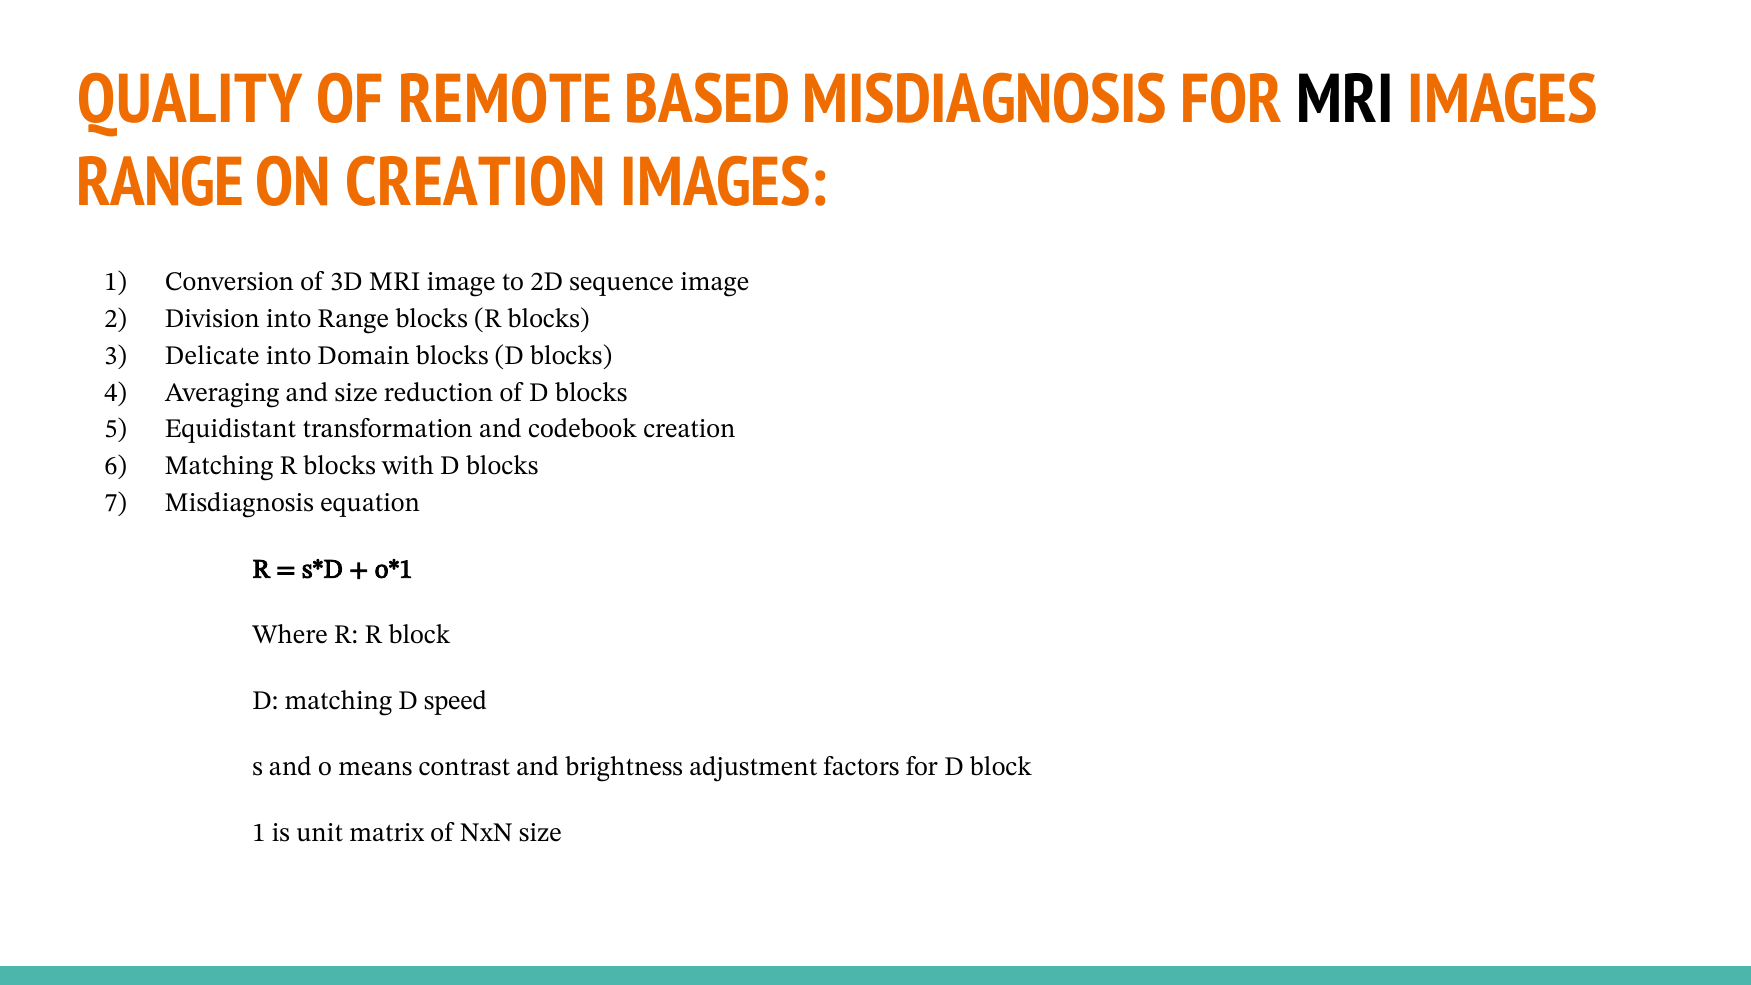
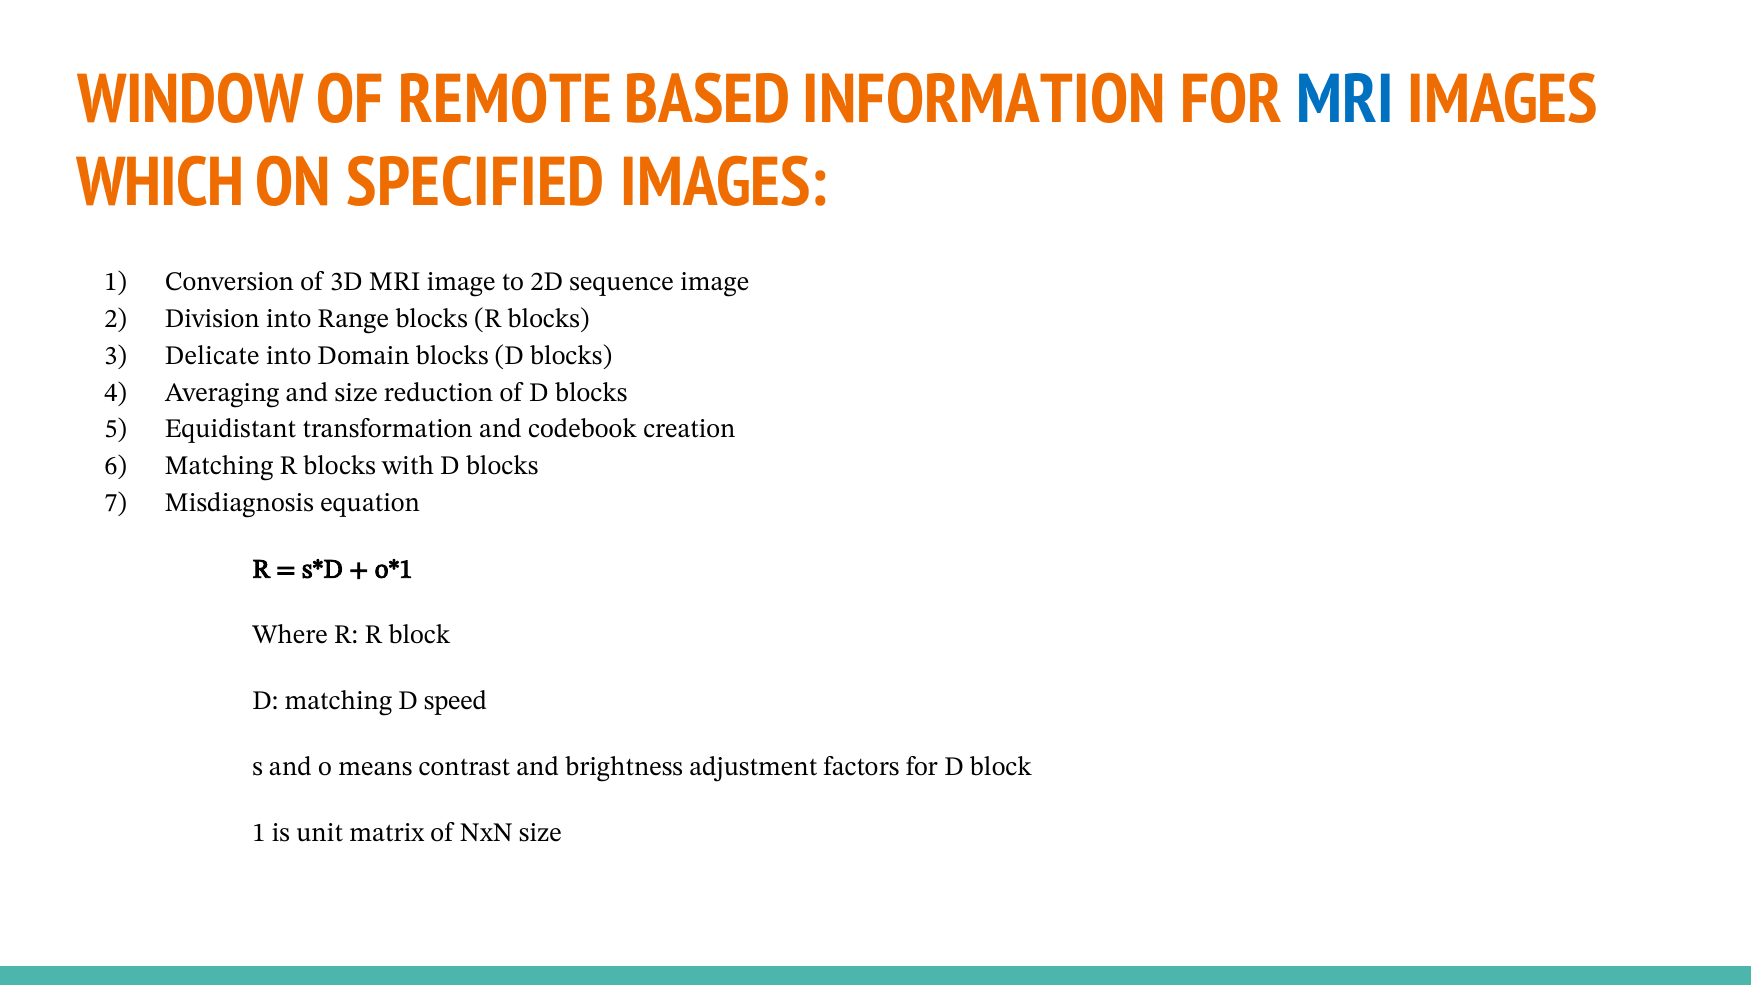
QUALITY: QUALITY -> WINDOW (190, 100)
BASED MISDIAGNOSIS: MISDIAGNOSIS -> INFORMATION (984, 100)
MRI colour: black -> blue (1345, 100)
RANGE: RANGE -> WHICH (160, 183)
ON CREATION: CREATION -> SPECIFIED (476, 183)
